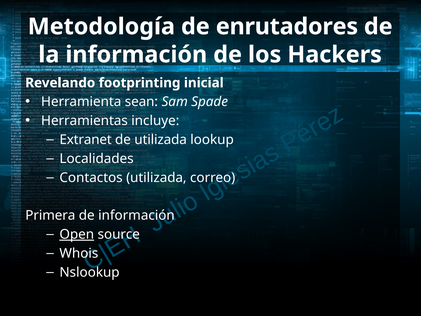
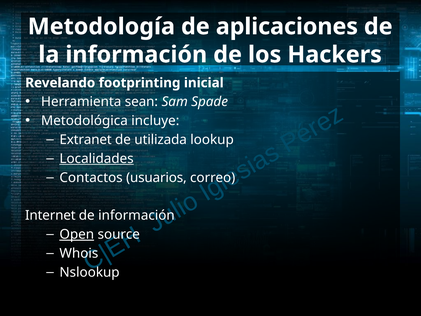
enrutadores: enrutadores -> aplicaciones (287, 27)
Herramientas: Herramientas -> Metodológica (84, 121)
Localidades underline: none -> present (97, 158)
Contactos utilizada: utilizada -> usuarios (156, 177)
Primera: Primera -> Internet (50, 215)
